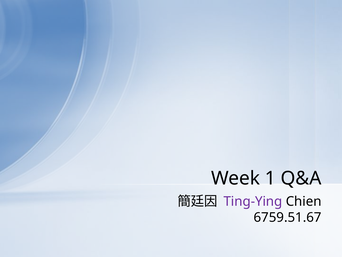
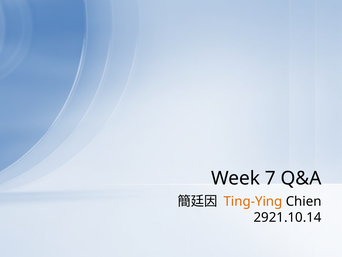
1: 1 -> 7 (270, 178)
Ting-Ying colour: purple -> orange (253, 201)
6759.51.67: 6759.51.67 -> 2921.10.14 (288, 217)
